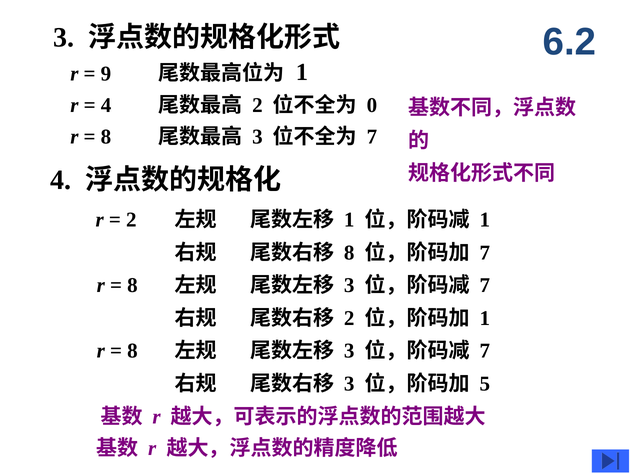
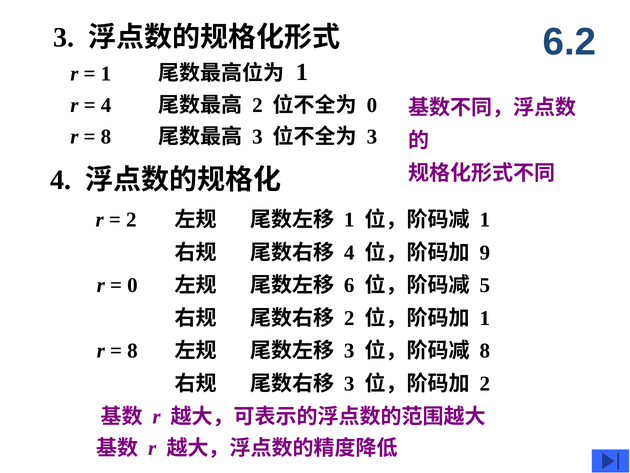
9: 9 -> 1 (106, 74)
7: 7 -> 3 (372, 137)
8: 8 -> 4 (349, 253)
7: 7 -> 9 (485, 253)
8: 8 -> 0 (132, 285)
3: 3 -> 6 (349, 285)
7: 7 -> 5 (485, 285)
7: 7 -> 8 (485, 351)
5: 5 -> 2 (485, 383)
